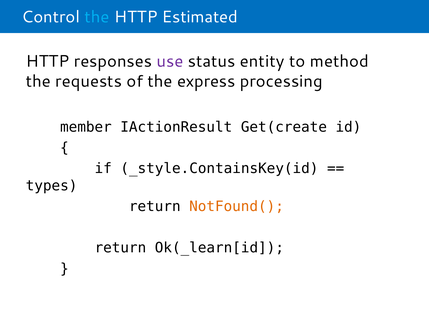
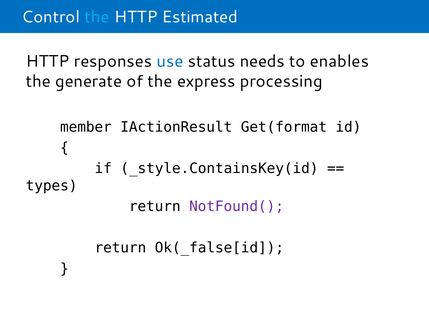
use colour: purple -> blue (170, 61)
entity: entity -> needs (262, 61)
method: method -> enables (339, 61)
requests: requests -> generate (89, 81)
Get(create: Get(create -> Get(format (284, 127)
NotFound( colour: orange -> purple (237, 206)
Ok(_learn[id: Ok(_learn[id -> Ok(_false[id (219, 248)
